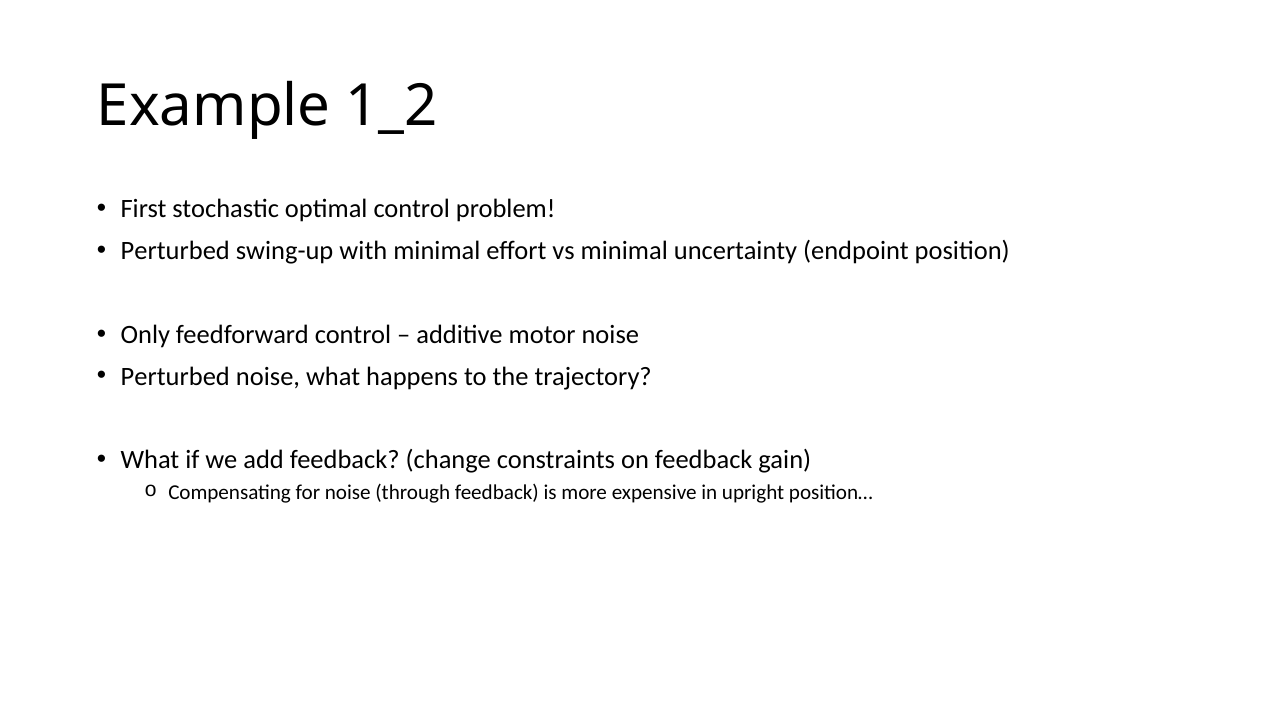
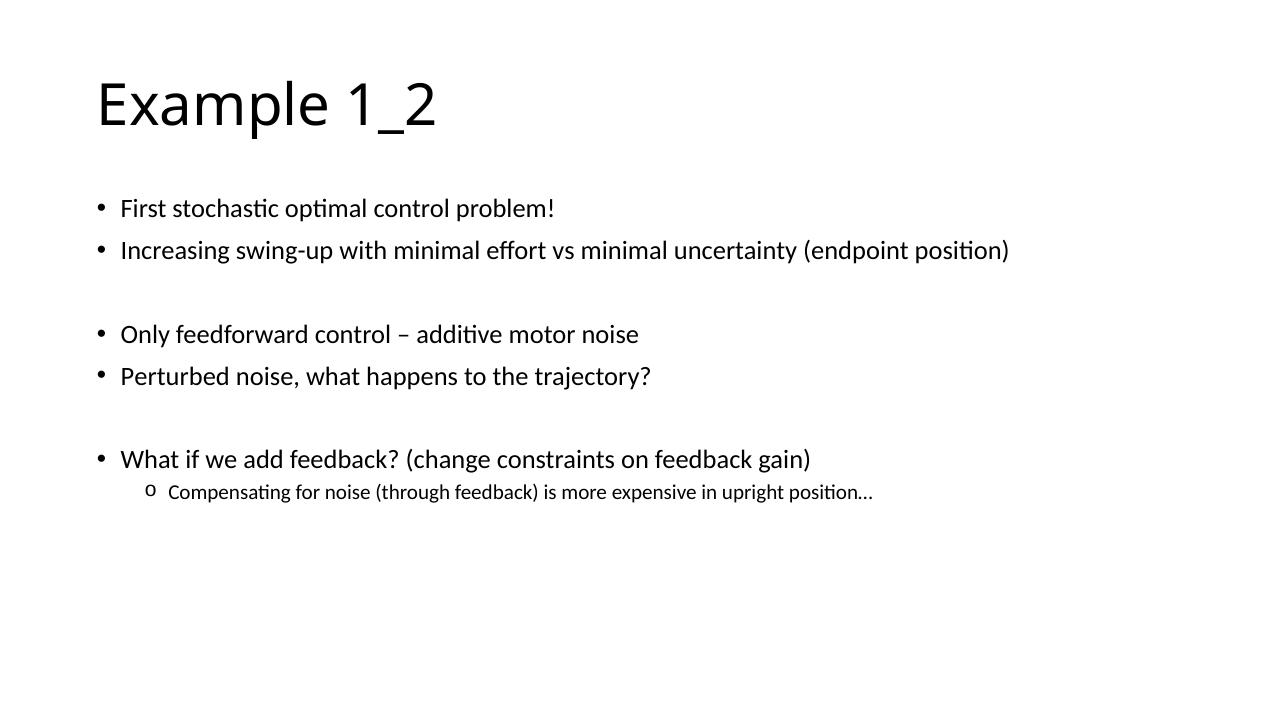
Perturbed: Perturbed -> Increasing (175, 251)
